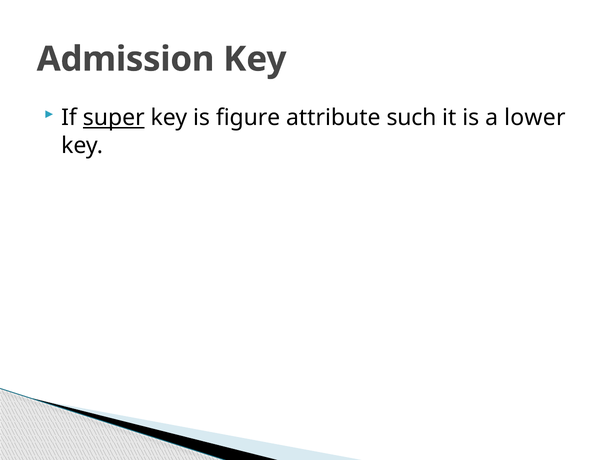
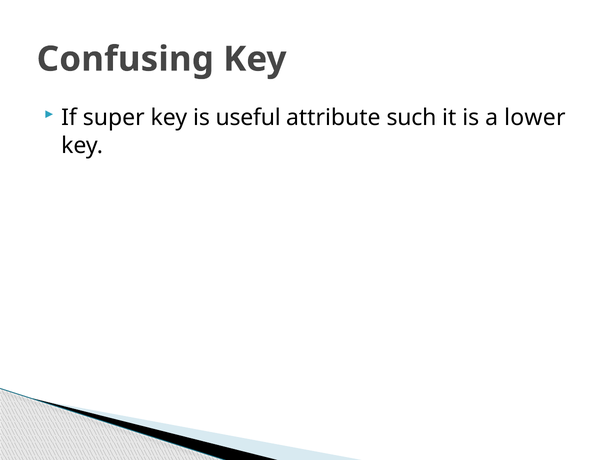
Admission: Admission -> Confusing (125, 59)
super underline: present -> none (114, 118)
figure: figure -> useful (248, 118)
